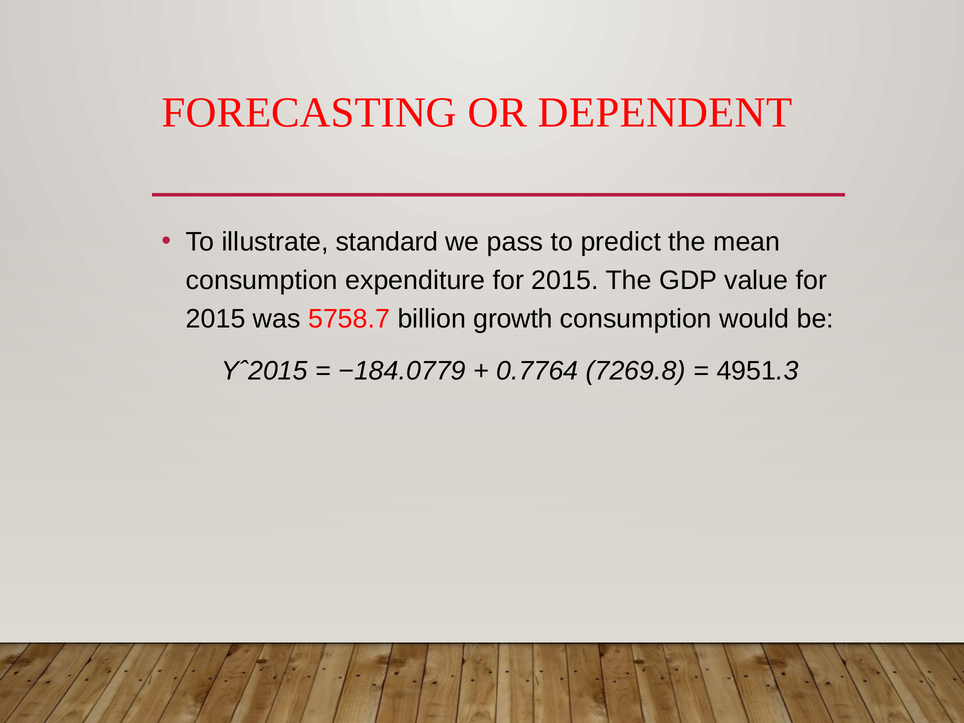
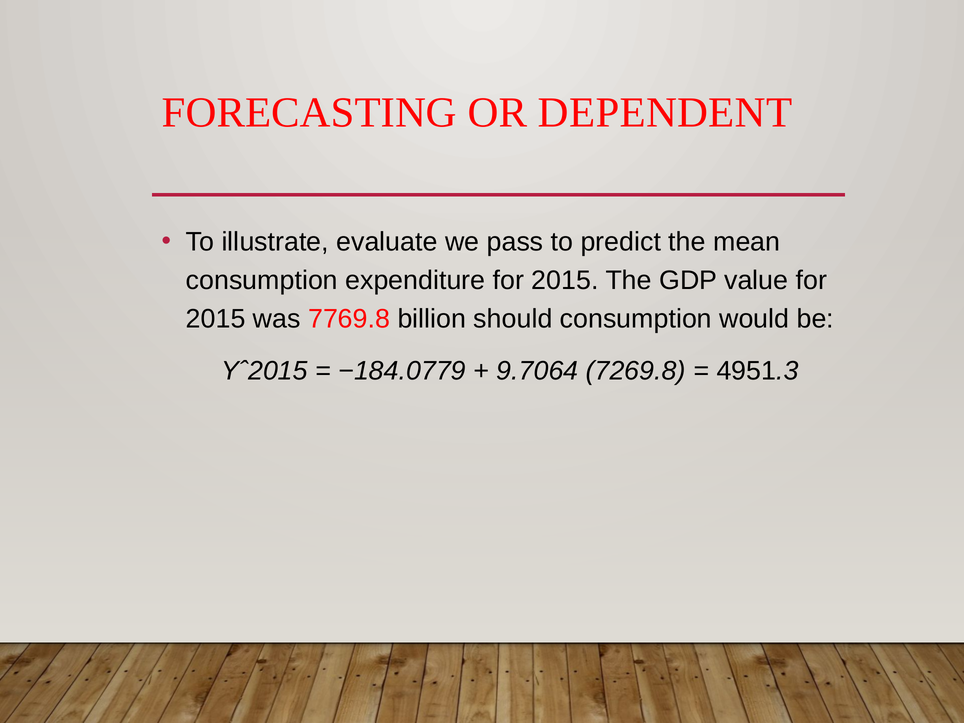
standard: standard -> evaluate (387, 242)
5758.7: 5758.7 -> 7769.8 (349, 319)
growth: growth -> should (513, 319)
0.7764: 0.7764 -> 9.7064 (537, 371)
